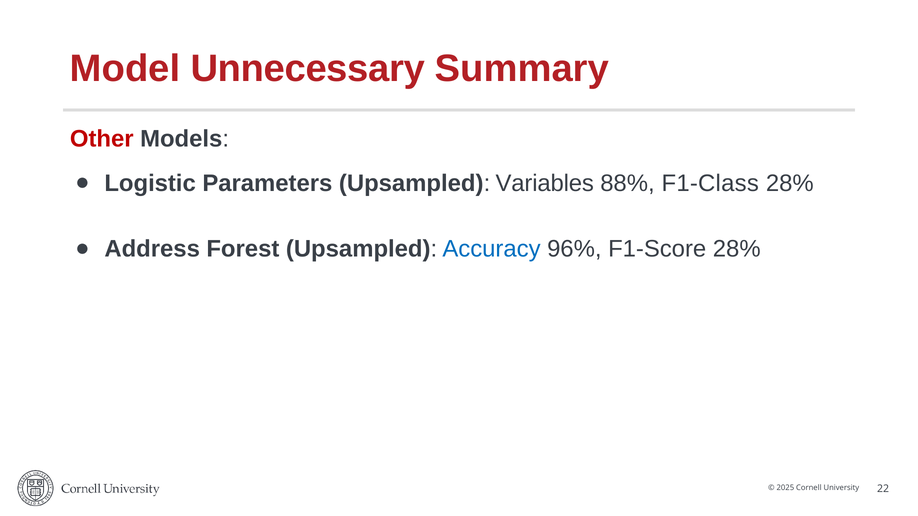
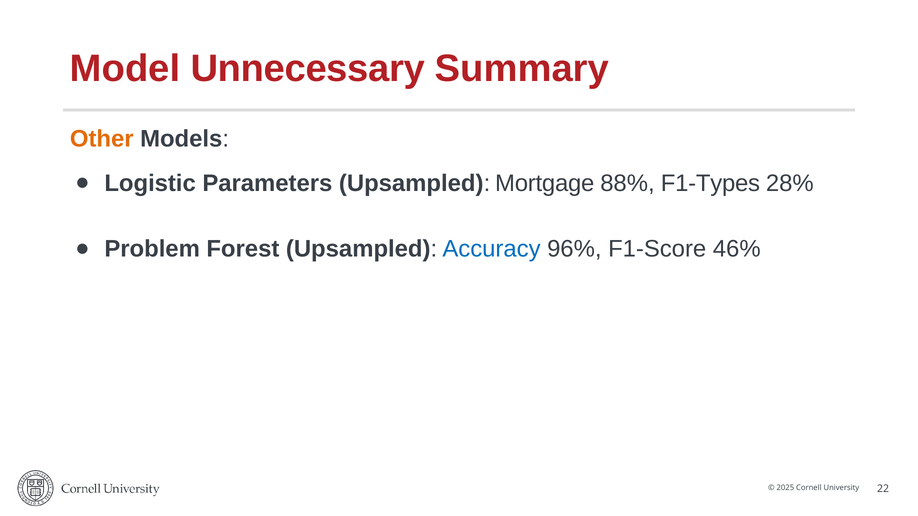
Other colour: red -> orange (102, 139)
Variables: Variables -> Mortgage (545, 183)
F1-Class: F1-Class -> F1-Types (710, 183)
Address: Address -> Problem (152, 249)
F1-Score 28%: 28% -> 46% (737, 249)
